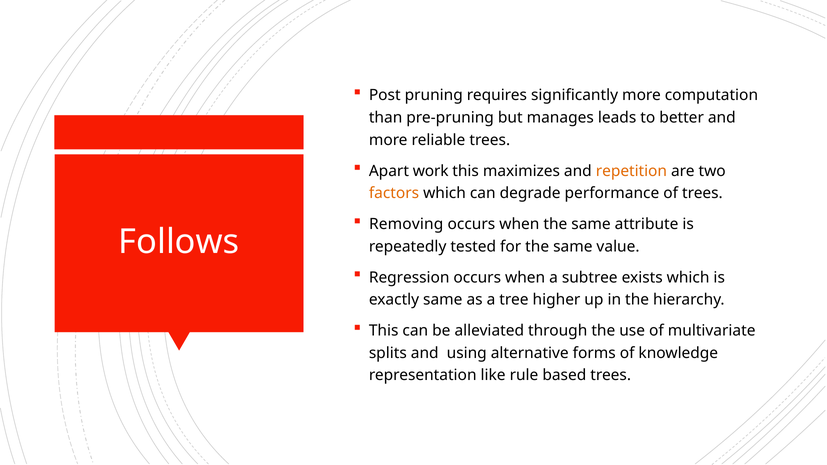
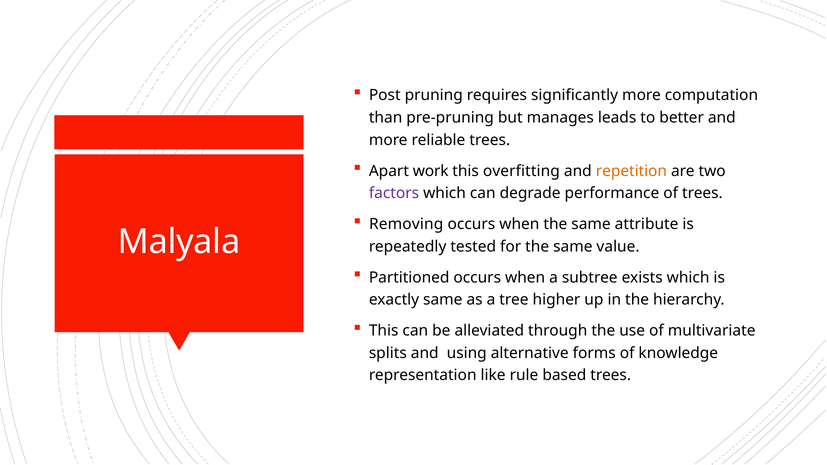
maximizes: maximizes -> overfitting (521, 171)
factors colour: orange -> purple (394, 193)
Follows: Follows -> Malyala (179, 242)
Regression: Regression -> Partitioned (409, 278)
